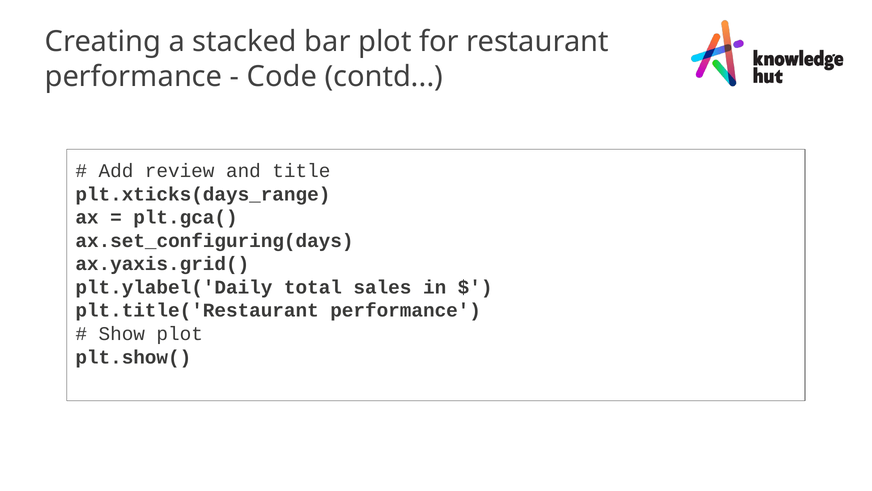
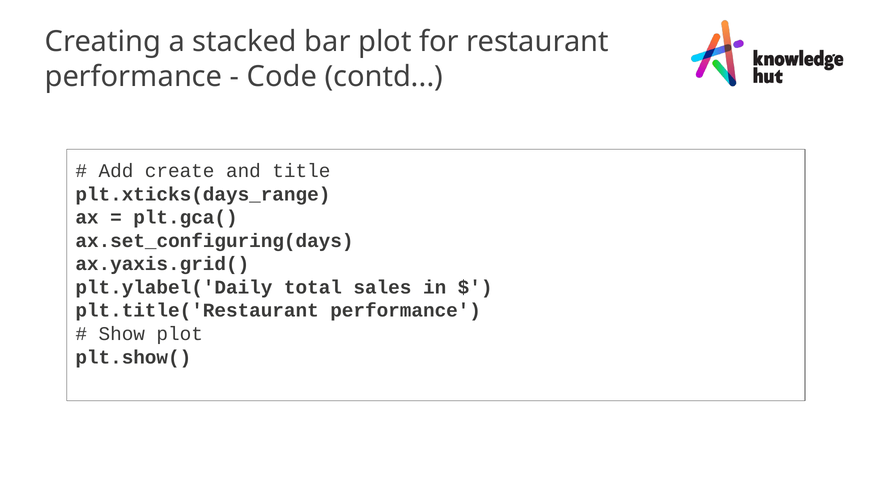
review: review -> create (180, 171)
